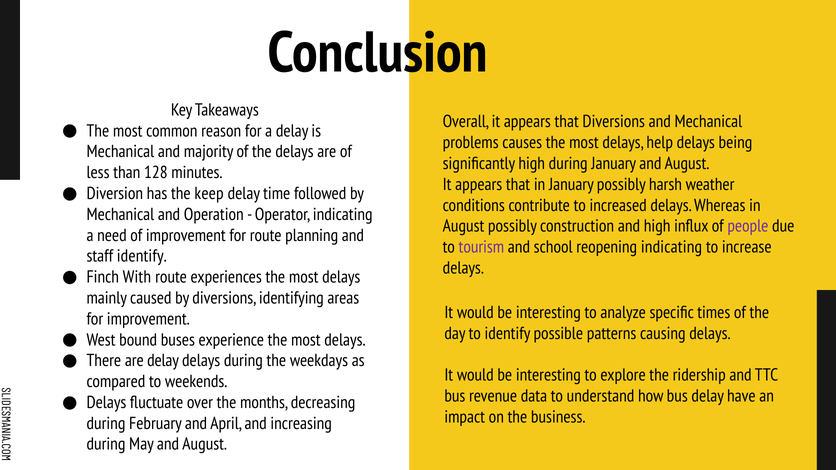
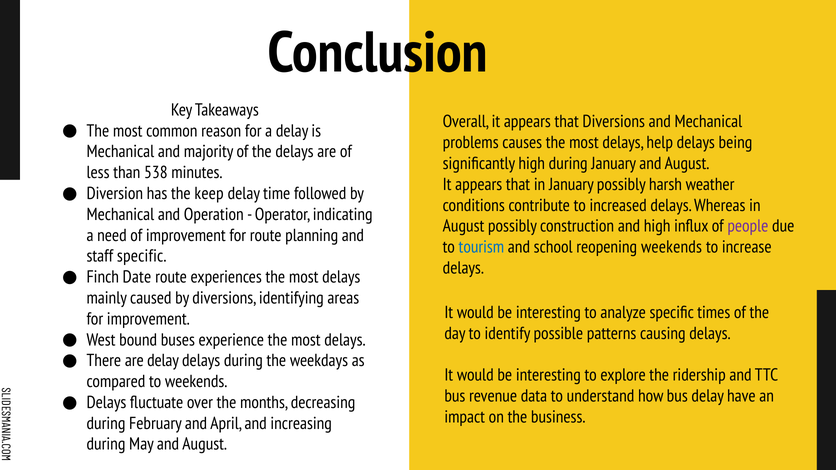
128: 128 -> 538 (156, 173)
tourism colour: purple -> blue (481, 247)
reopening indicating: indicating -> weekends (671, 247)
staff identify: identify -> specific (142, 256)
With: With -> Date (137, 277)
